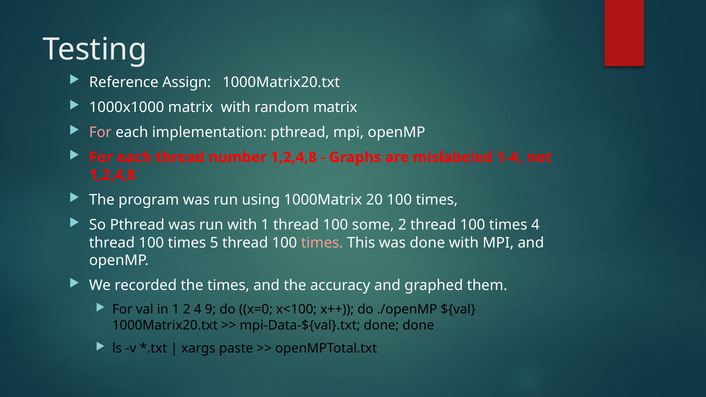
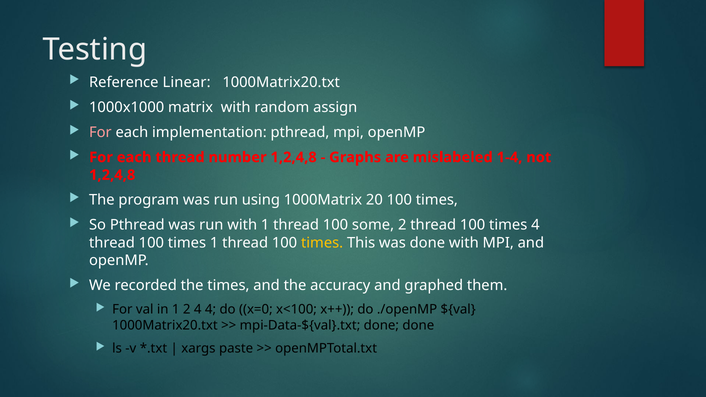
Assign: Assign -> Linear (187, 82)
random matrix: matrix -> assign (335, 107)
times 5: 5 -> 1 (214, 243)
times colour: pink -> yellow (322, 243)
4 9: 9 -> 4 (211, 310)
